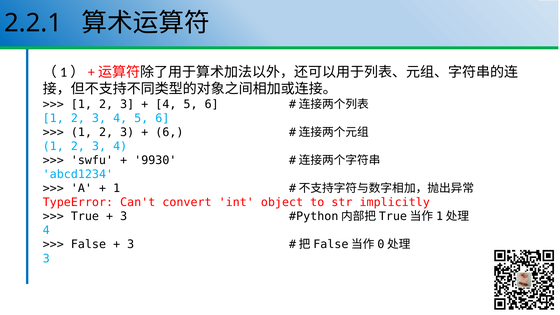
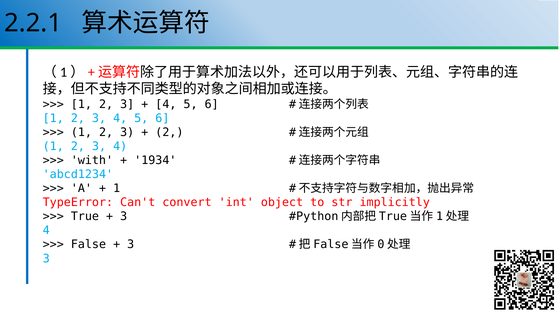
6: 6 -> 2 (169, 132)
swfu: swfu -> with (92, 160)
9930: 9930 -> 1934 (155, 160)
